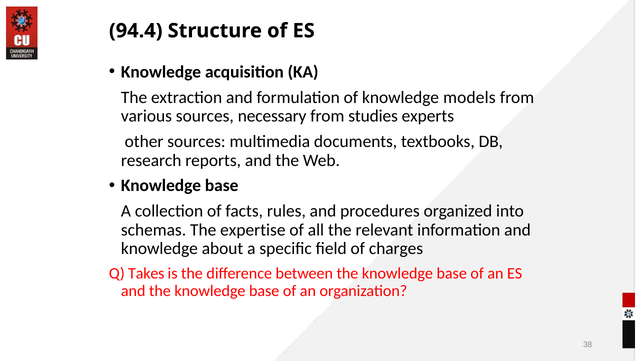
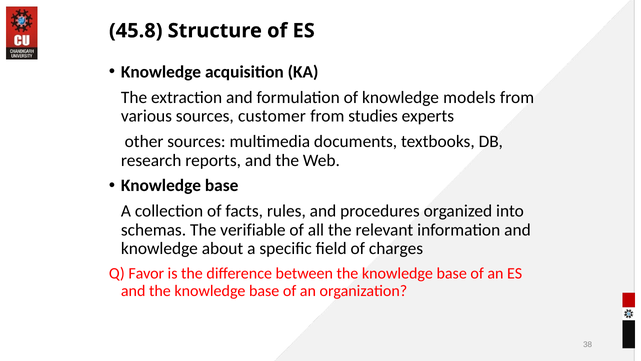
94.4: 94.4 -> 45.8 (136, 31)
necessary: necessary -> customer (272, 116)
expertise: expertise -> verifiable (253, 230)
Takes: Takes -> Favor (146, 273)
